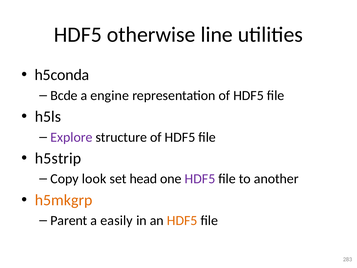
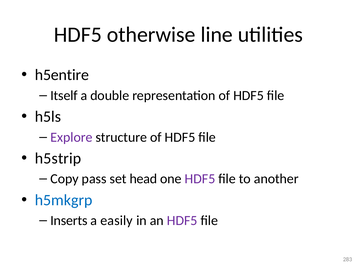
h5conda: h5conda -> h5entire (62, 75)
Bcde: Bcde -> Itself (64, 95)
engine: engine -> double (110, 95)
look: look -> pass (94, 179)
h5mkgrp colour: orange -> blue (64, 200)
Parent: Parent -> Inserts (69, 220)
HDF5 colour: orange -> purple (182, 220)
